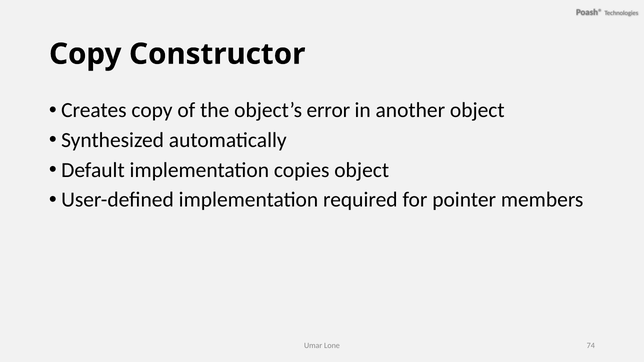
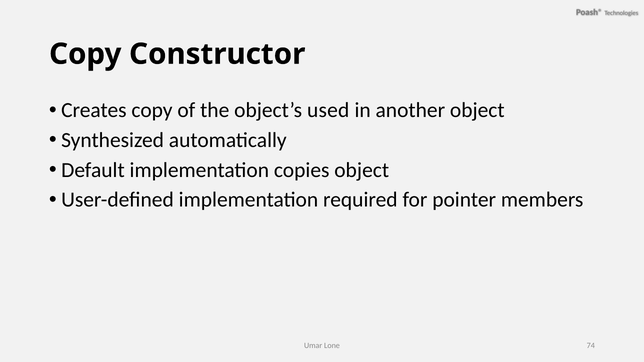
error: error -> used (328, 110)
